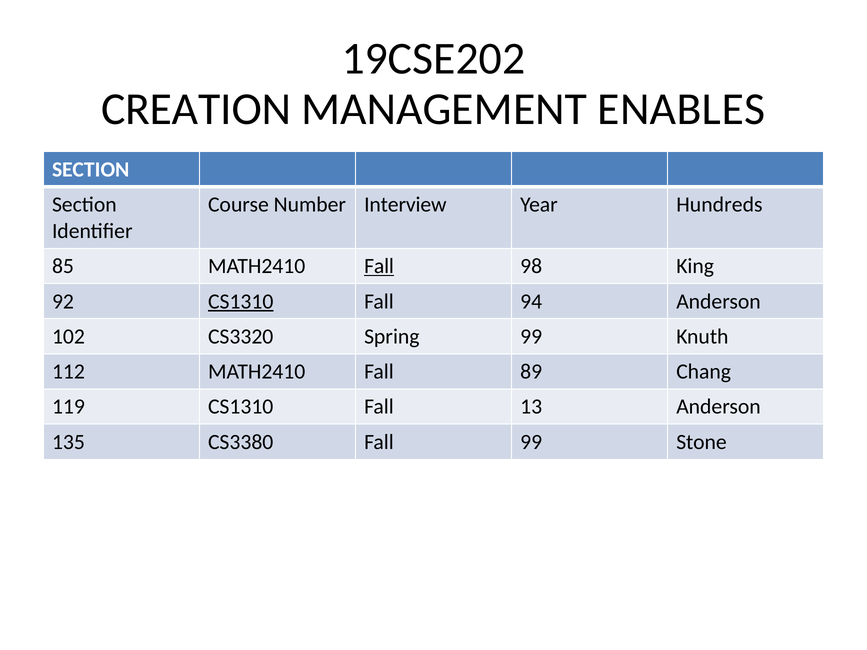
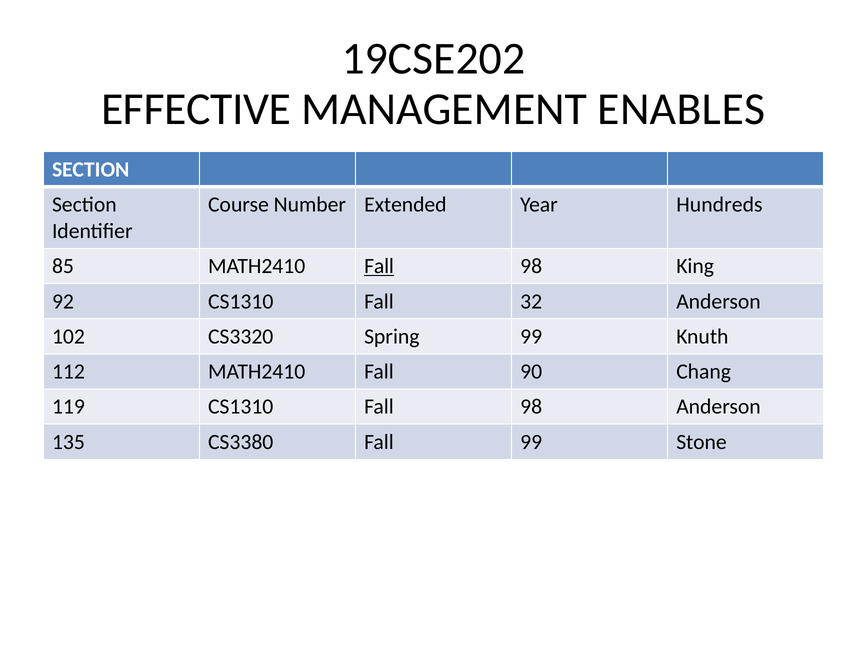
CREATION: CREATION -> EFFECTIVE (196, 109)
Interview: Interview -> Extended (405, 205)
CS1310 underline: present -> none (241, 301)
94: 94 -> 32 (531, 301)
89: 89 -> 90 (531, 372)
CS1310 Fall 13: 13 -> 98 (531, 407)
